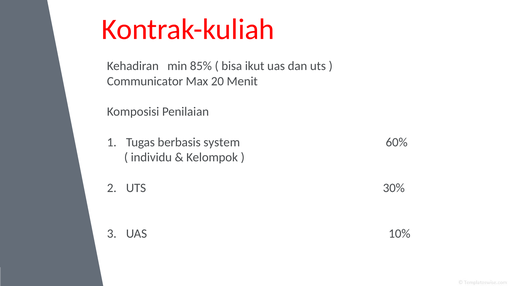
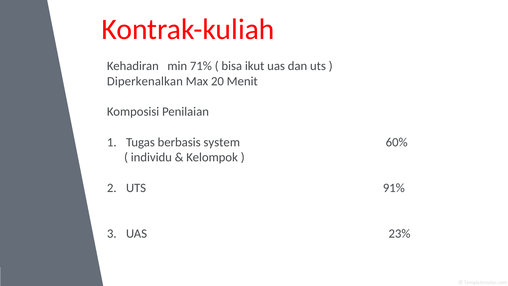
85%: 85% -> 71% (201, 66)
Communicator: Communicator -> Diperkenalkan (145, 81)
30%: 30% -> 91% (394, 188)
10%: 10% -> 23% (400, 233)
